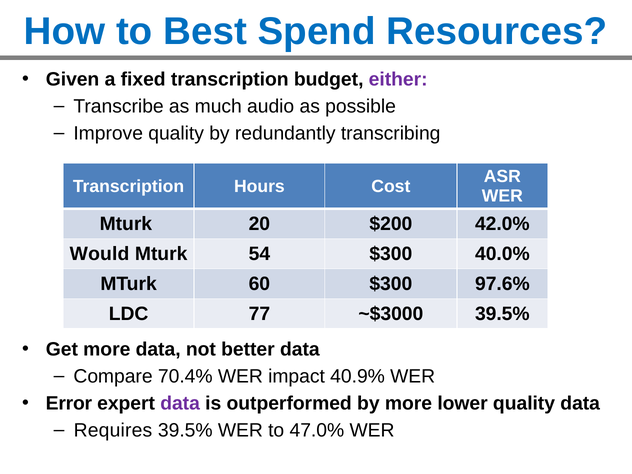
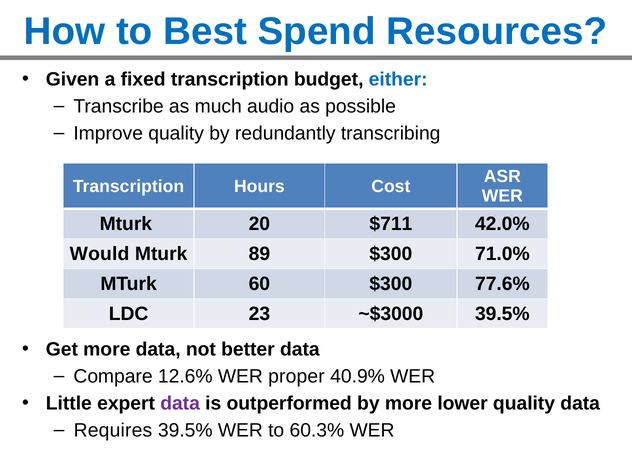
either colour: purple -> blue (398, 79)
$200: $200 -> $711 (391, 224)
54: 54 -> 89 (259, 254)
40.0%: 40.0% -> 71.0% (502, 254)
97.6%: 97.6% -> 77.6% (502, 284)
77: 77 -> 23 (259, 314)
70.4%: 70.4% -> 12.6% (185, 377)
impact: impact -> proper (296, 377)
Error: Error -> Little (69, 404)
47.0%: 47.0% -> 60.3% (317, 431)
